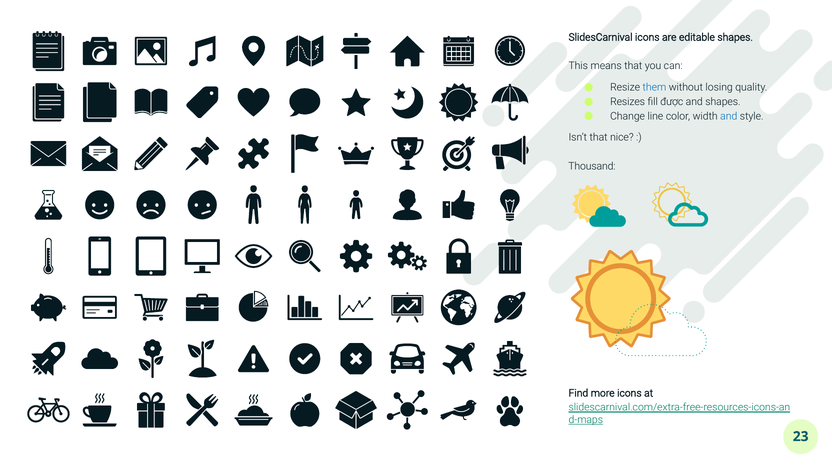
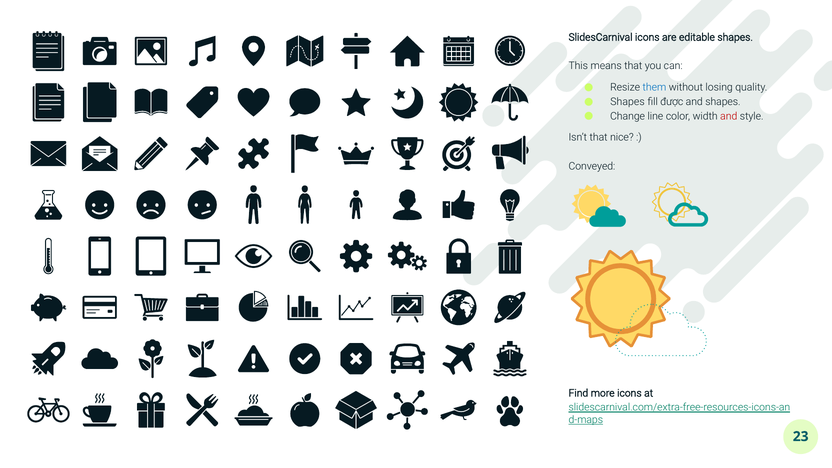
Resizes: Resizes -> Shapes (627, 102)
and colour: blue -> red (729, 116)
Thousand: Thousand -> Conveyed (592, 166)
